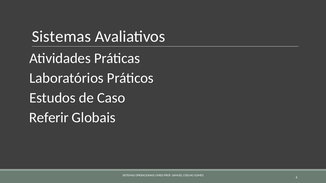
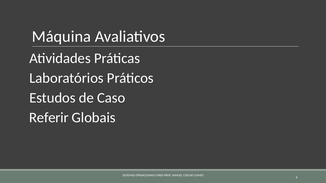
Sistemas: Sistemas -> Máquina (61, 37)
